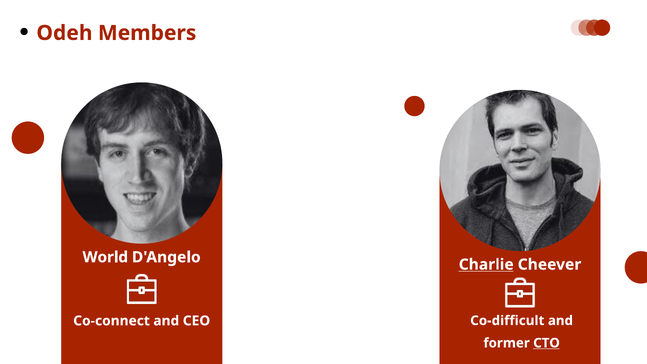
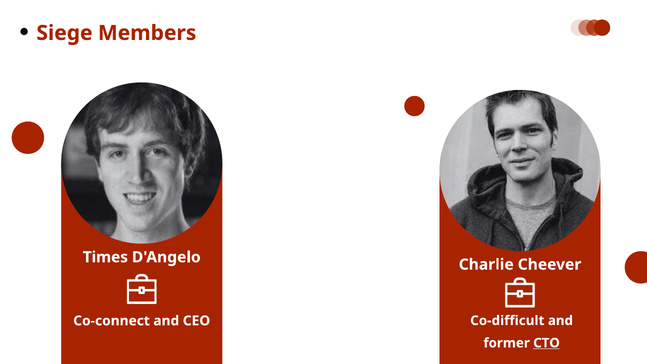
Odeh: Odeh -> Siege (64, 33)
World: World -> Times (105, 257)
Charlie underline: present -> none (486, 265)
